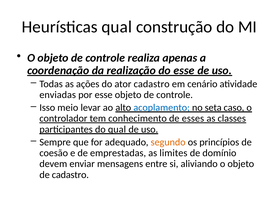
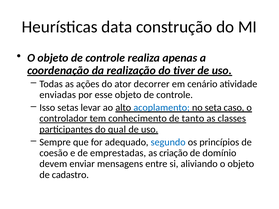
Heurísticas qual: qual -> data (117, 27)
do esse: esse -> tiver (184, 71)
ator cadastro: cadastro -> decorrer (152, 84)
meio: meio -> setas (68, 108)
esses: esses -> tanto (193, 119)
segundo colour: orange -> blue (168, 142)
limites: limites -> criação (174, 153)
